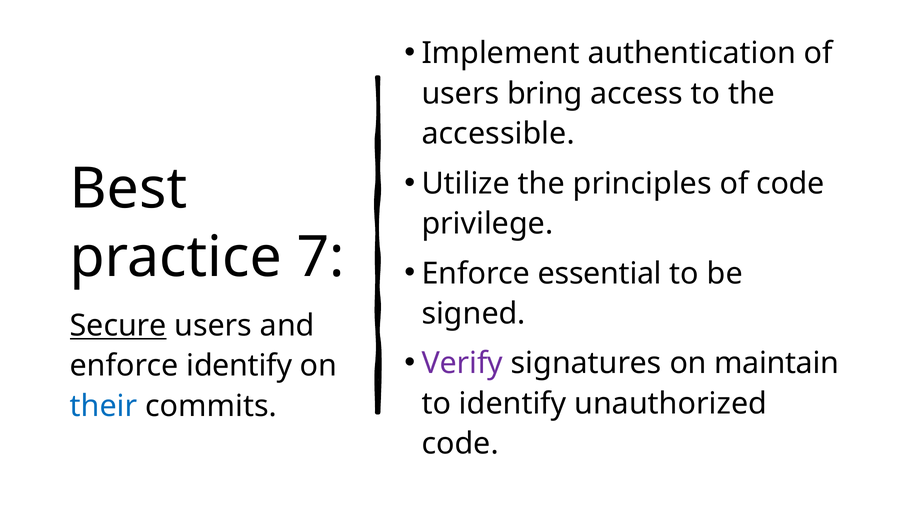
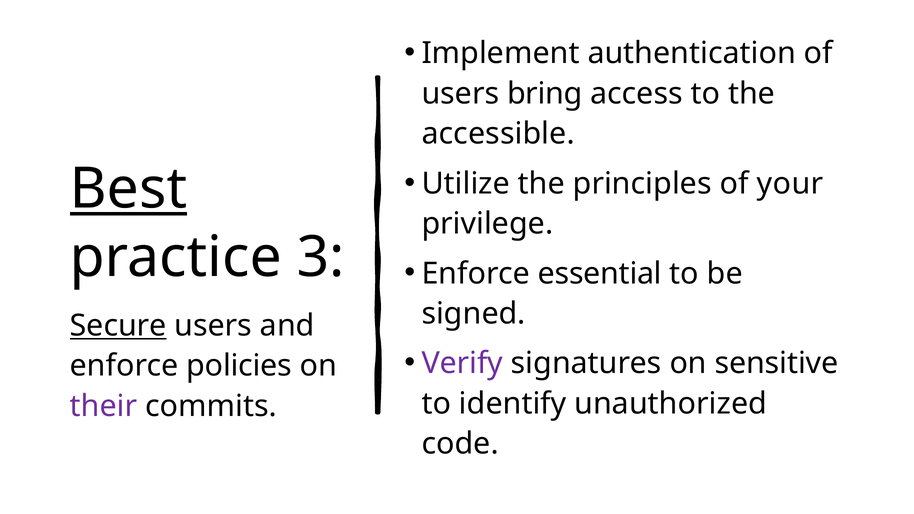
of code: code -> your (790, 184)
Best underline: none -> present (128, 189)
7: 7 -> 3 (321, 258)
maintain: maintain -> sensitive (777, 363)
enforce identify: identify -> policies (239, 366)
their colour: blue -> purple (104, 406)
